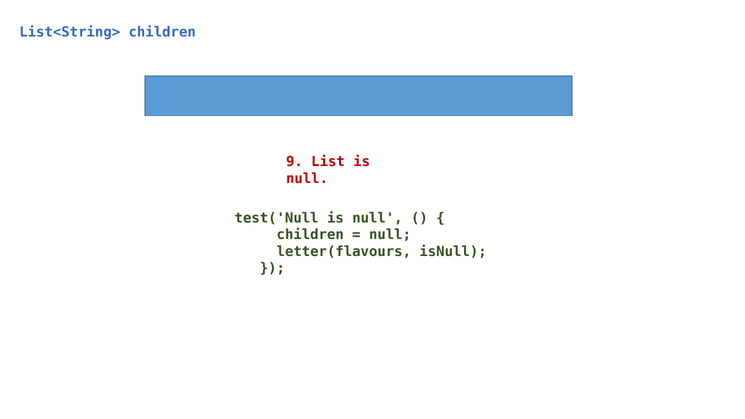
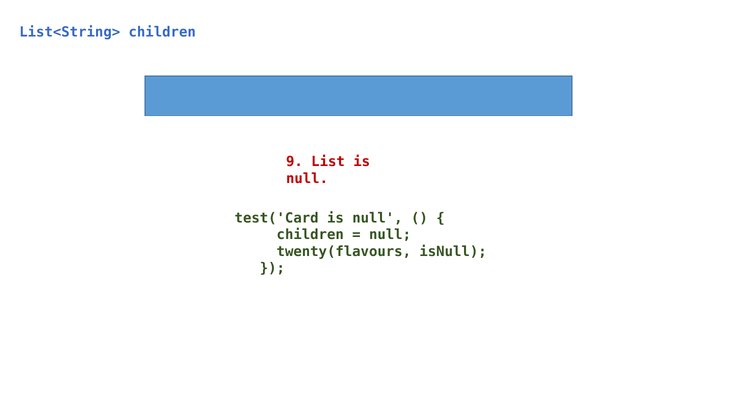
test('Null: test('Null -> test('Card (277, 218)
letter(flavours: letter(flavours -> twenty(flavours (344, 252)
